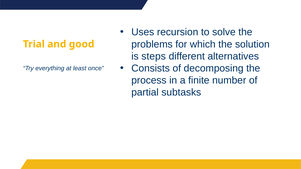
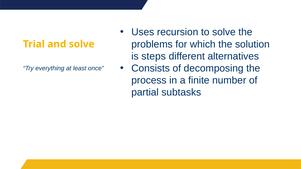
and good: good -> solve (82, 44)
